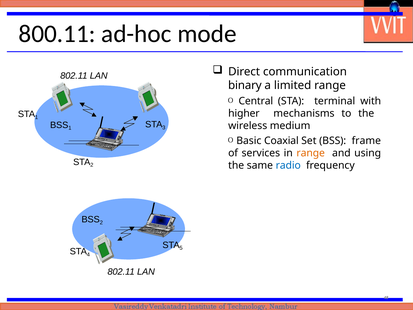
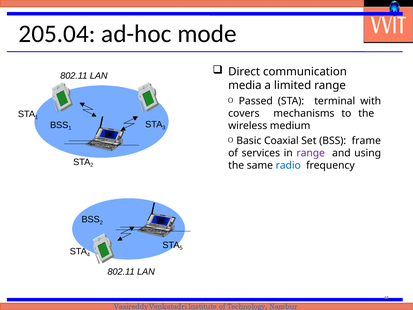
800.11: 800.11 -> 205.04 (57, 34)
binary: binary -> media (245, 85)
Central: Central -> Passed (256, 101)
higher: higher -> covers (244, 113)
range colour: orange -> purple (311, 153)
